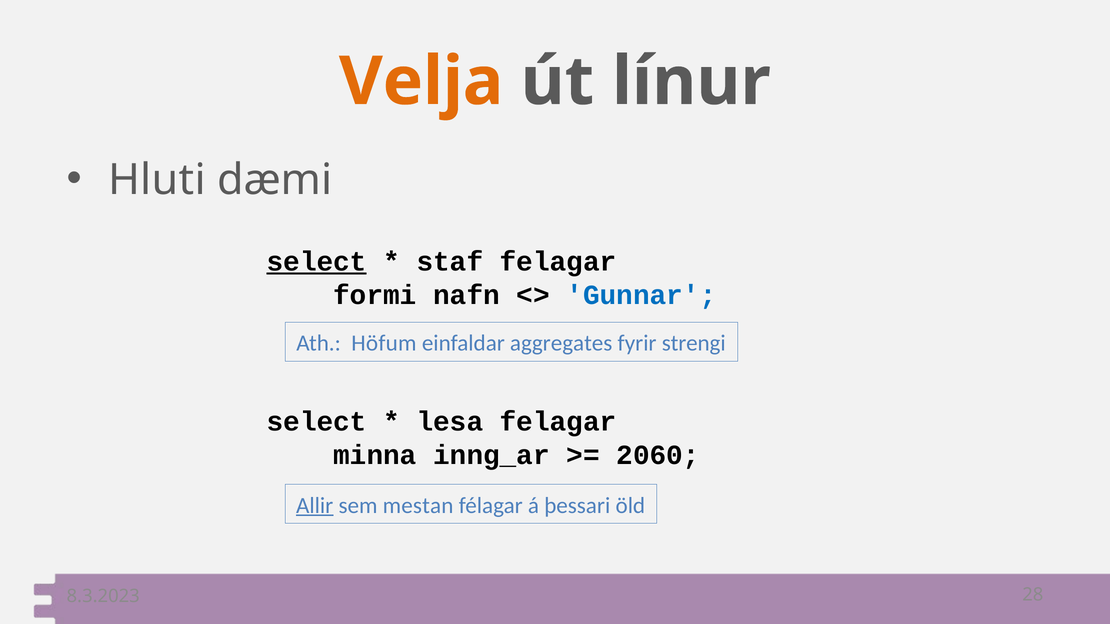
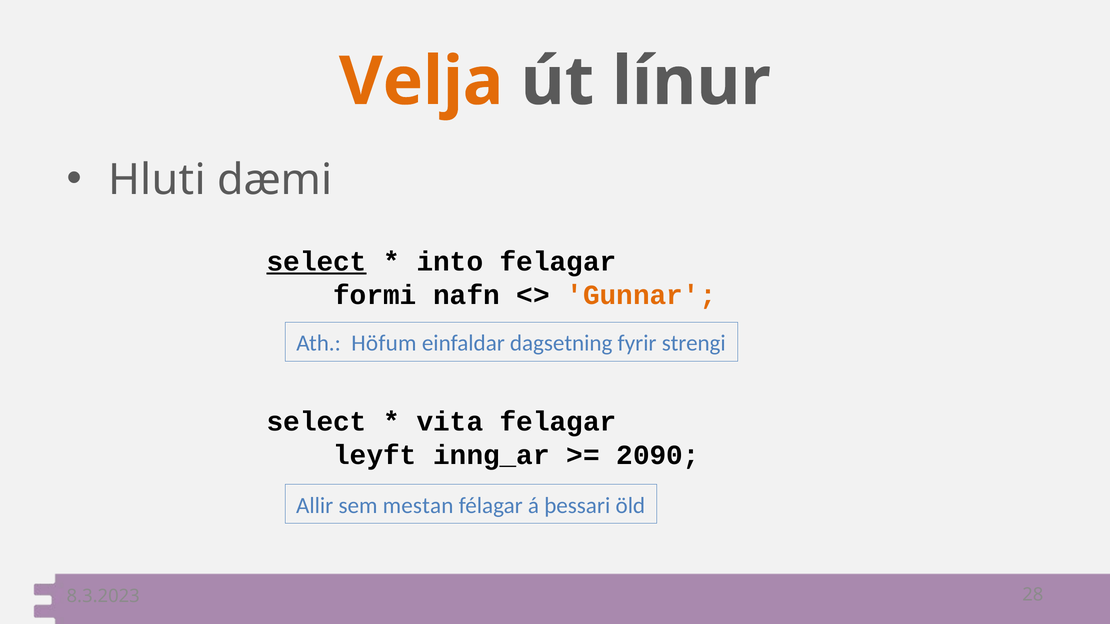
staf: staf -> into (450, 262)
Gunnar colour: blue -> orange (641, 295)
aggregates: aggregates -> dagsetning (561, 344)
lesa: lesa -> vita (450, 422)
minna: minna -> leyft (375, 455)
2060: 2060 -> 2090 (658, 455)
Allir underline: present -> none (315, 506)
